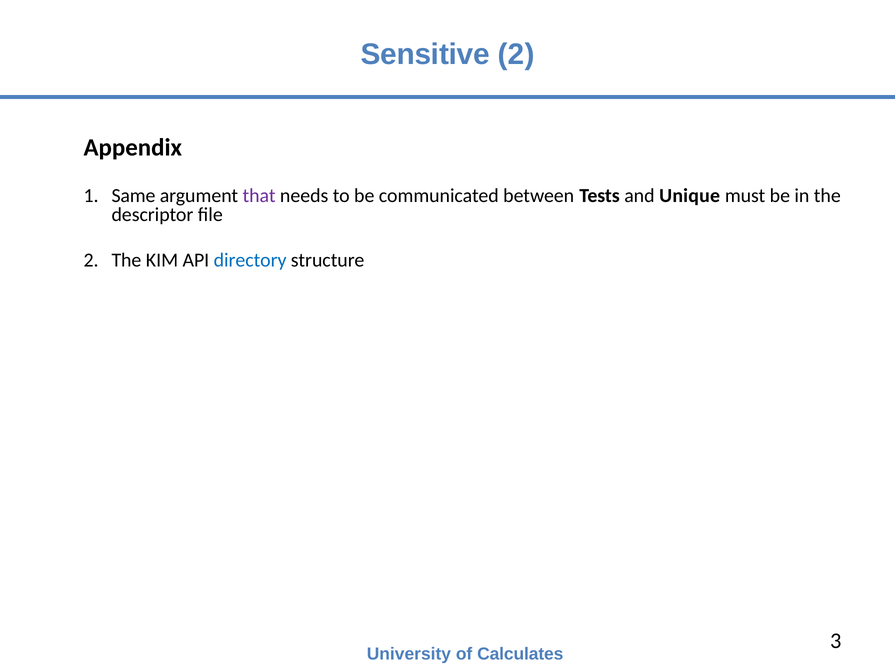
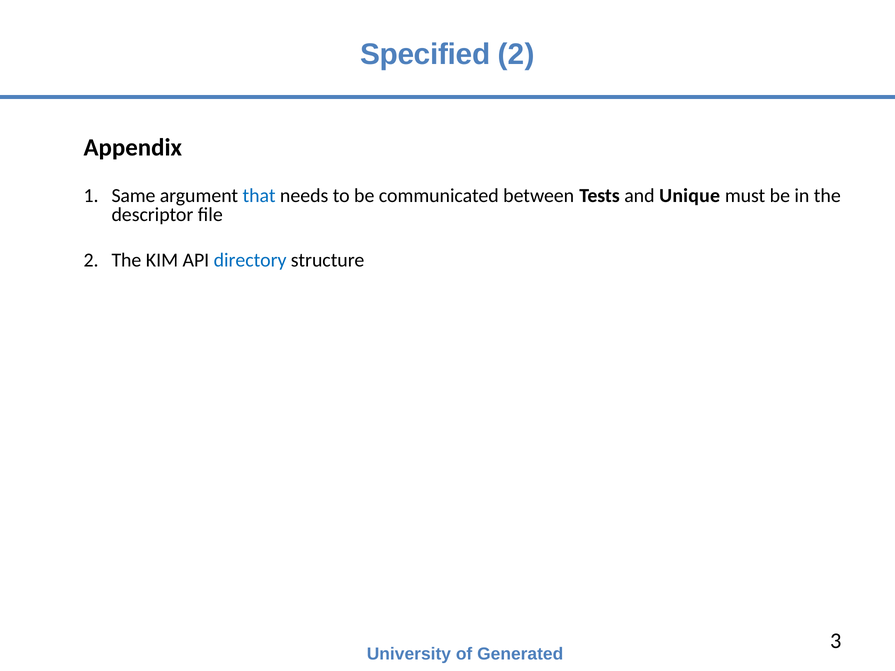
Sensitive: Sensitive -> Specified (425, 54)
that colour: purple -> blue (259, 196)
Calculates: Calculates -> Generated (520, 654)
